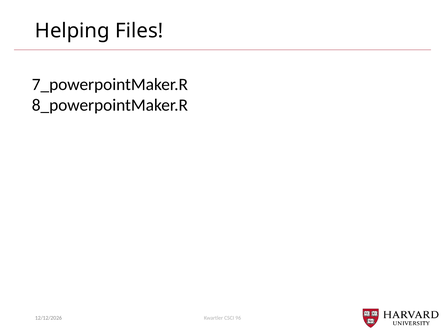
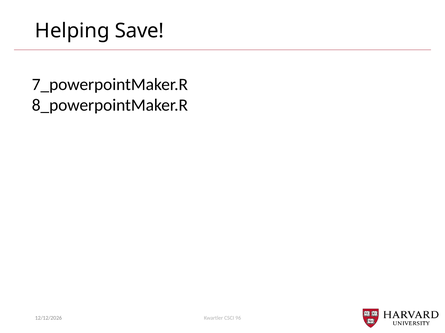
Files: Files -> Save (139, 31)
